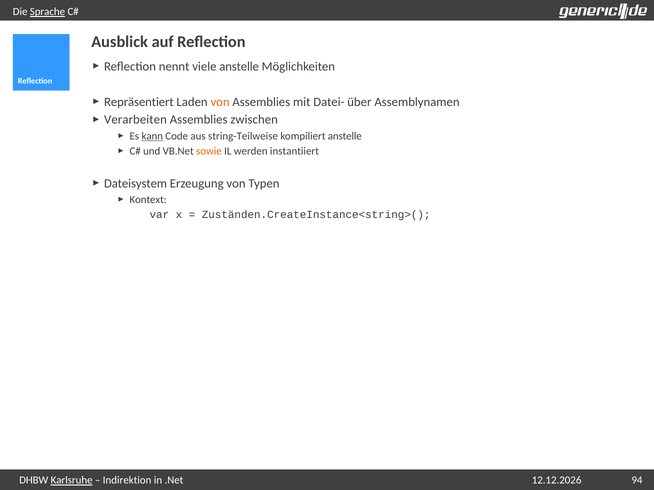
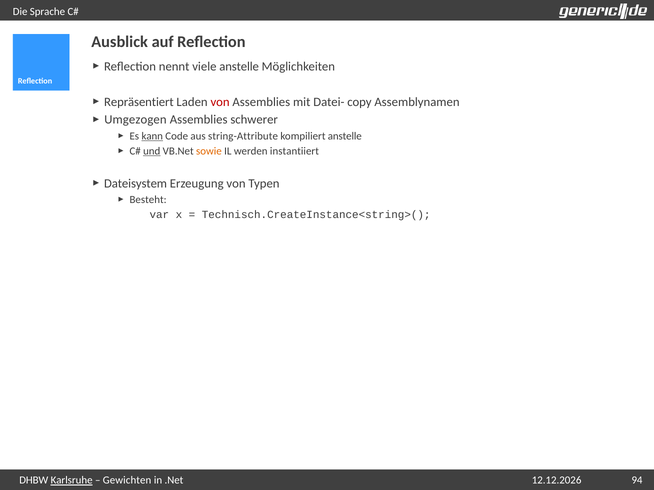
Sprache underline: present -> none (47, 12)
von colour: orange -> red (220, 102)
über: über -> copy (359, 102)
Verarbeiten: Verarbeiten -> Umgezogen (135, 120)
zwischen: zwischen -> schwerer (254, 120)
string-Teilweise: string-Teilweise -> string-Attribute (243, 136)
und underline: none -> present (152, 151)
Kontext: Kontext -> Besteht (148, 200)
Zuständen.CreateInstance<string>(: Zuständen.CreateInstance<string>( -> Technisch.CreateInstance<string>( (316, 215)
Indirektion: Indirektion -> Gewichten (127, 481)
